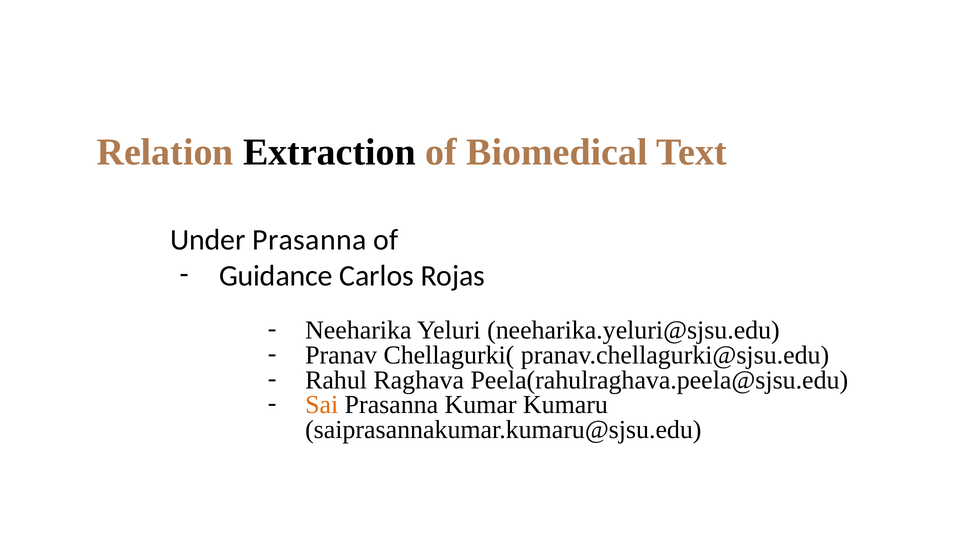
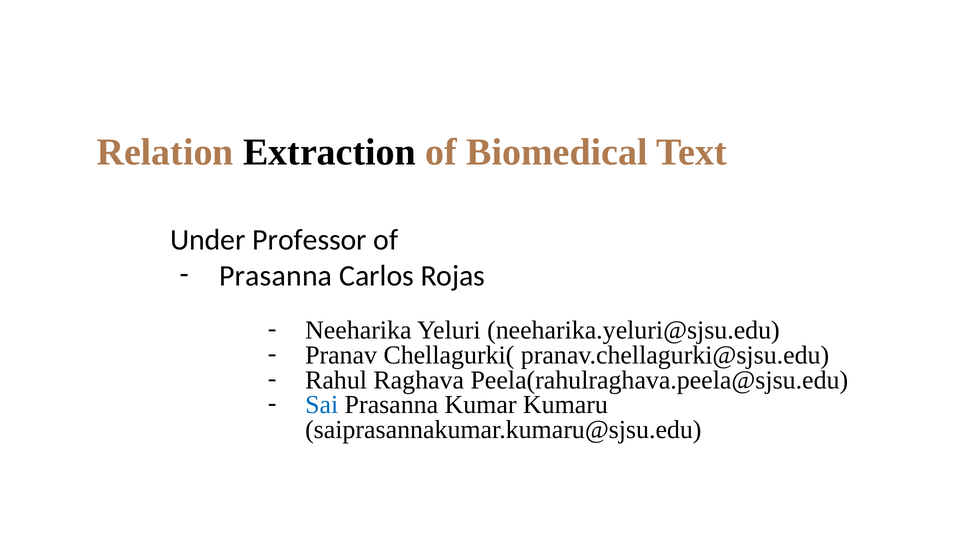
Under Prasanna: Prasanna -> Professor (310, 240)
Guidance: Guidance -> Prasanna (276, 276)
Sai colour: orange -> blue (322, 405)
